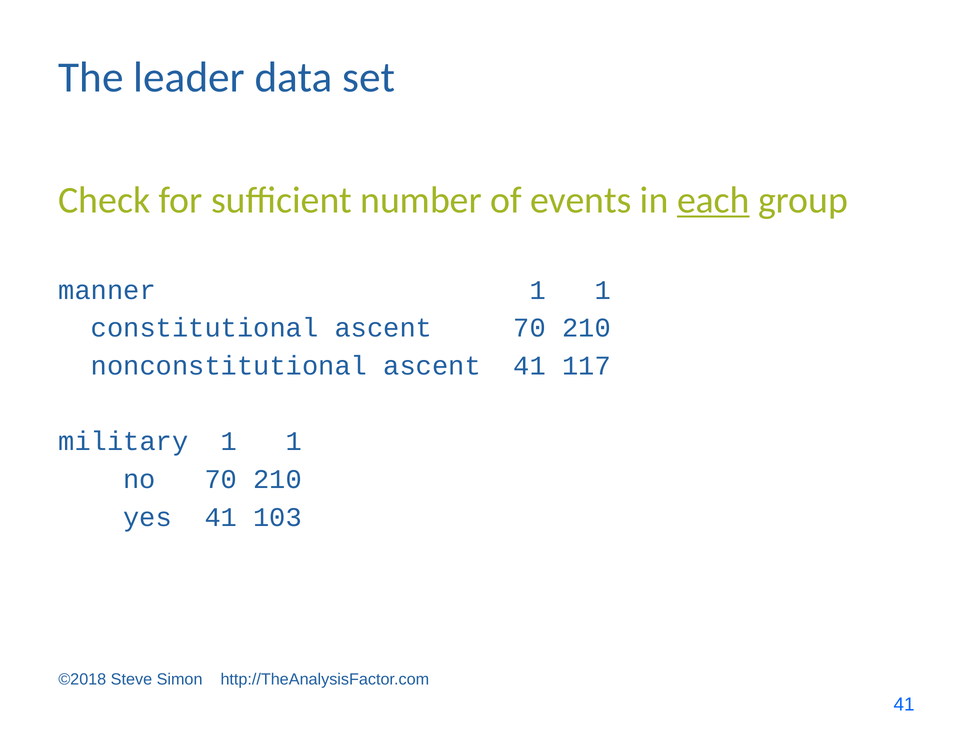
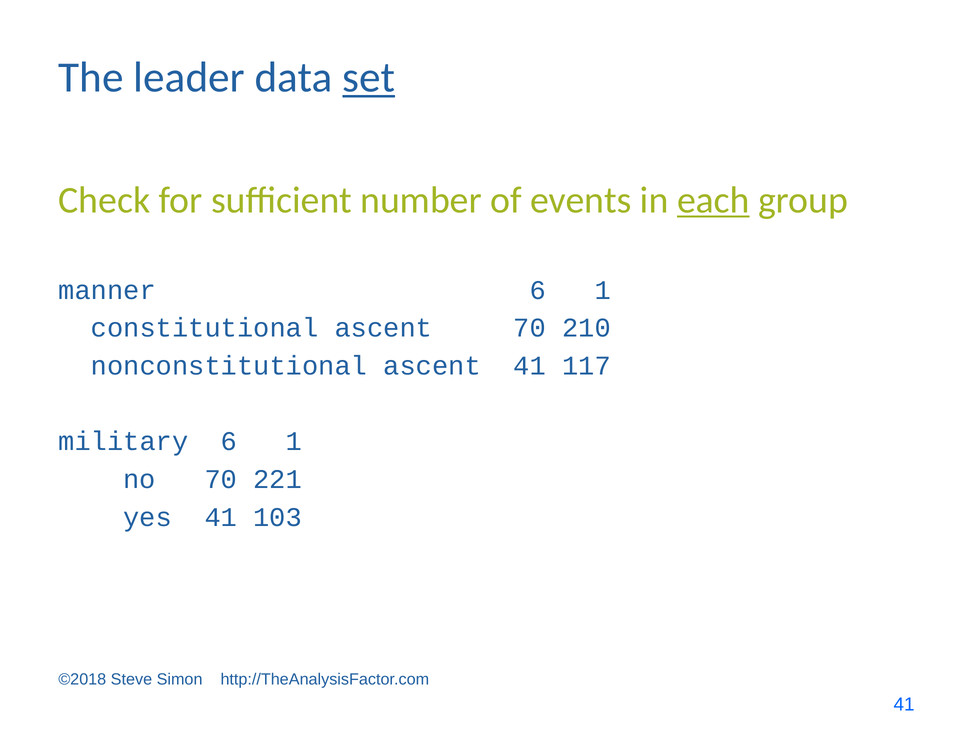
set underline: none -> present (369, 78)
manner 1: 1 -> 6 (538, 291)
military 1: 1 -> 6 (229, 442)
no 70 210: 210 -> 221 (278, 480)
